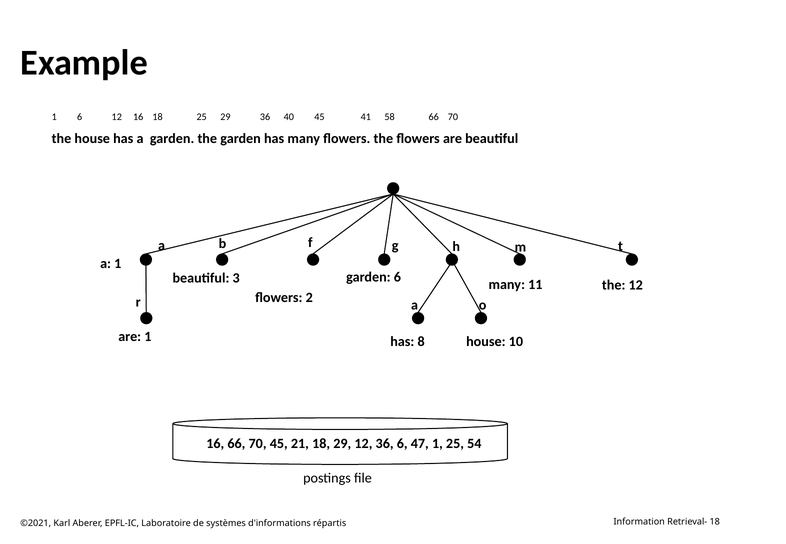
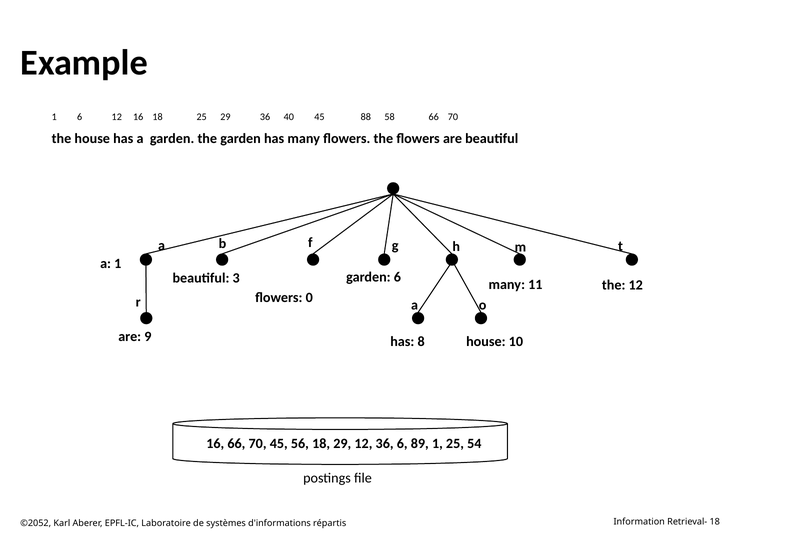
41: 41 -> 88 (366, 117)
2: 2 -> 0 (309, 298)
are 1: 1 -> 9 (148, 337)
21: 21 -> 56 (300, 444)
47: 47 -> 89 (420, 444)
©2021: ©2021 -> ©2052 (36, 524)
